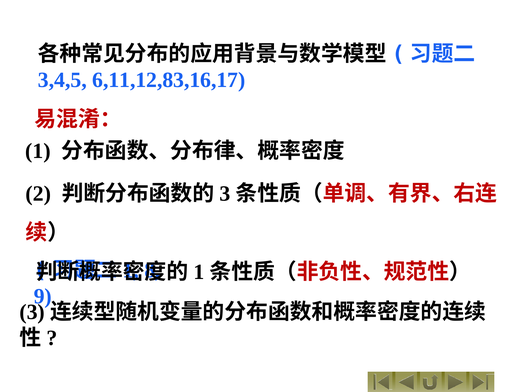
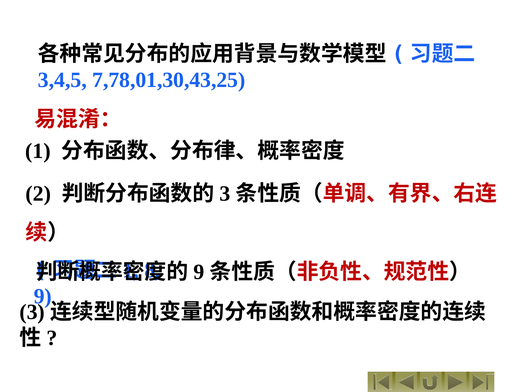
6,11,12,83,16,17: 6,11,12,83,16,17 -> 7,78,01,30,43,25 (169, 80)
1: 1 -> 9 (199, 272)
